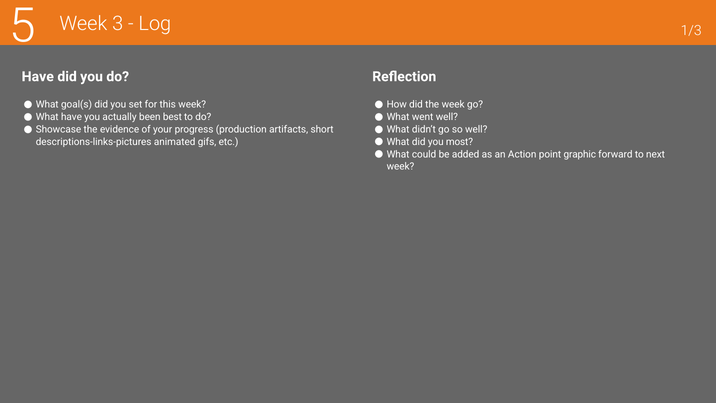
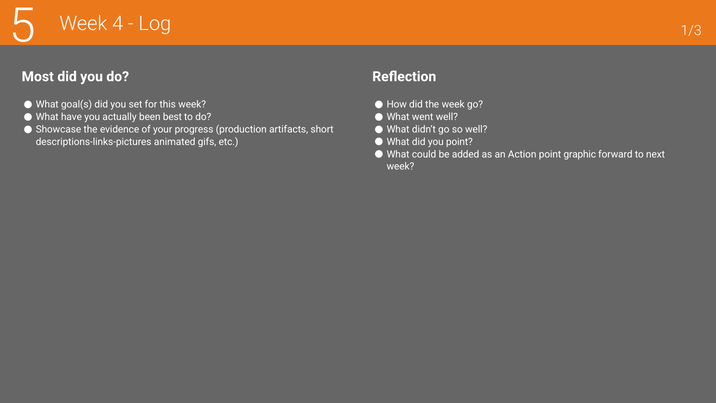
3: 3 -> 4 (118, 24)
Have: Have -> Most (38, 77)
you most: most -> point (459, 142)
